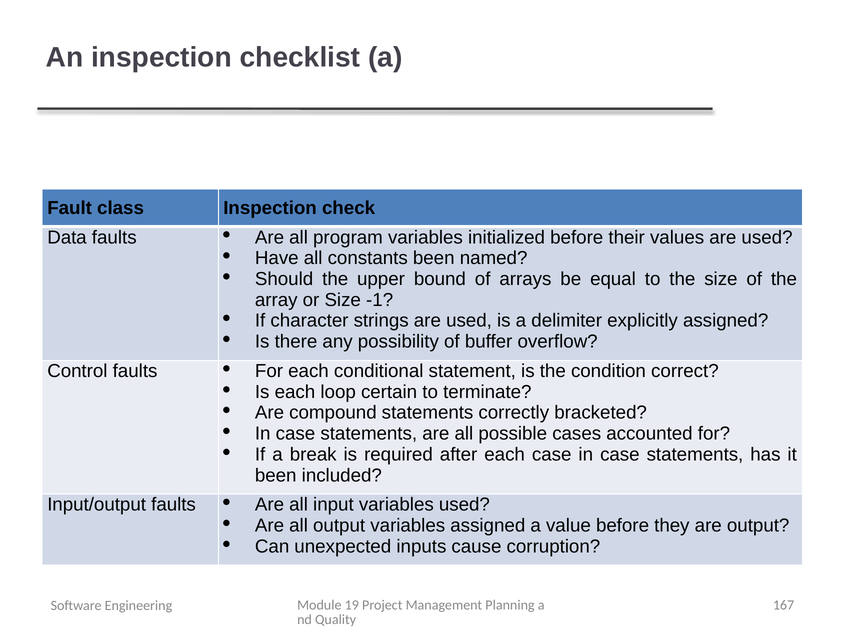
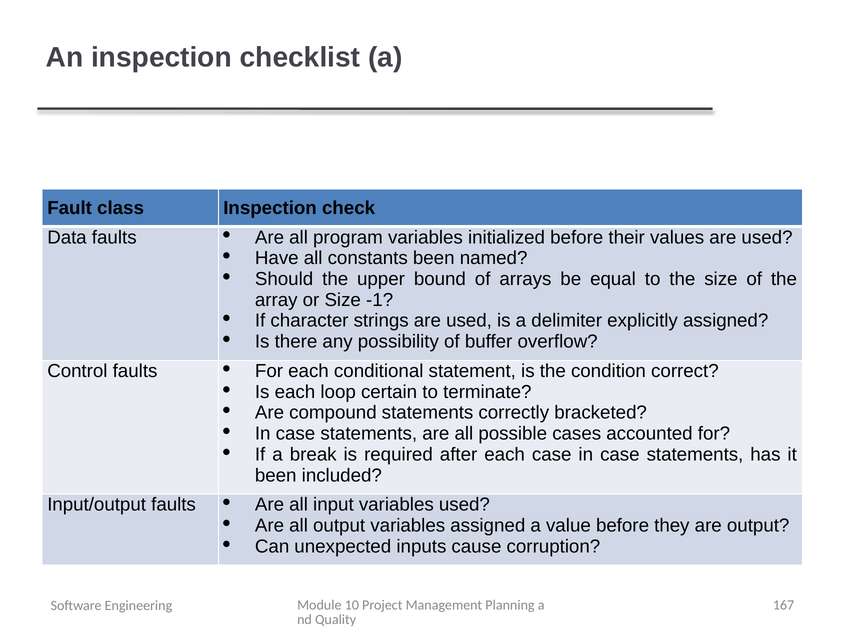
19: 19 -> 10 (352, 605)
